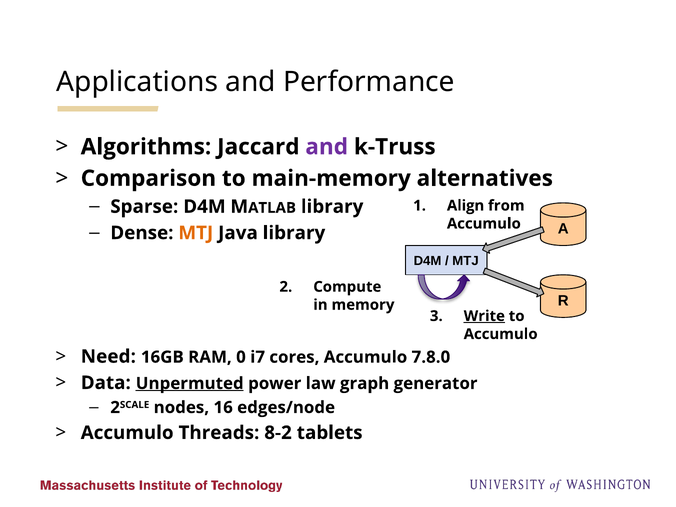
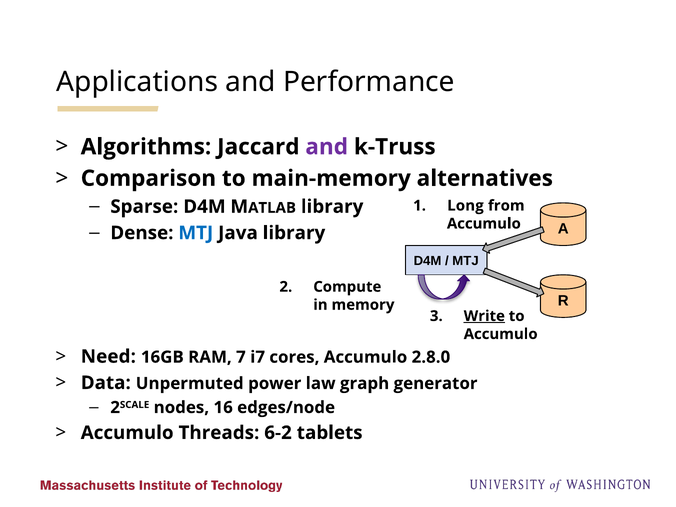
Align: Align -> Long (465, 206)
MTJ colour: orange -> blue (196, 233)
0: 0 -> 7 (241, 357)
7.8.0: 7.8.0 -> 2.8.0 (431, 357)
Unpermuted underline: present -> none (190, 383)
8-2: 8-2 -> 6-2 (278, 433)
